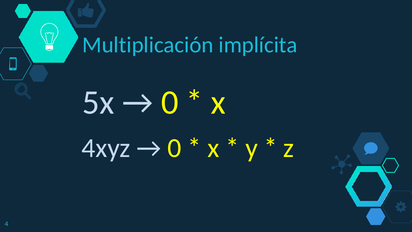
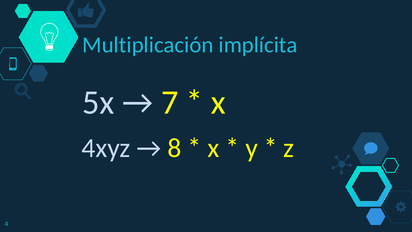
0: 0 -> 7 (170, 102)
0: 0 -> 8 (174, 148)
